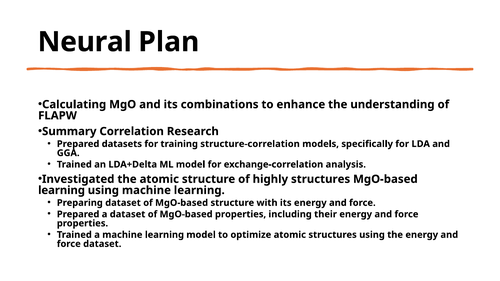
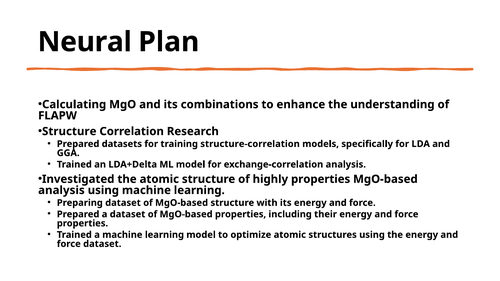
Summary: Summary -> Structure (69, 131)
highly structures: structures -> properties (321, 179)
learning: learning -> analysis (61, 190)
